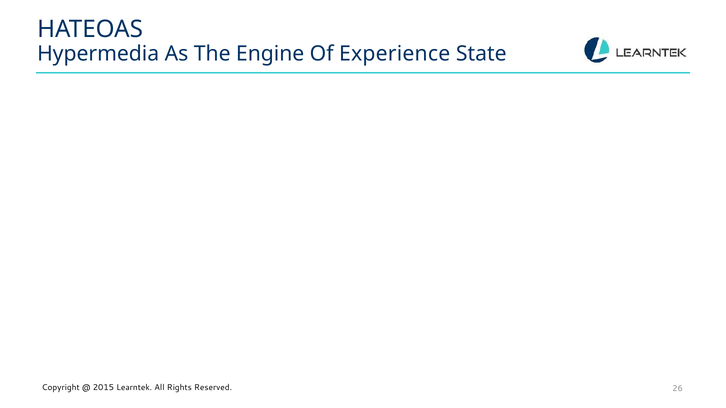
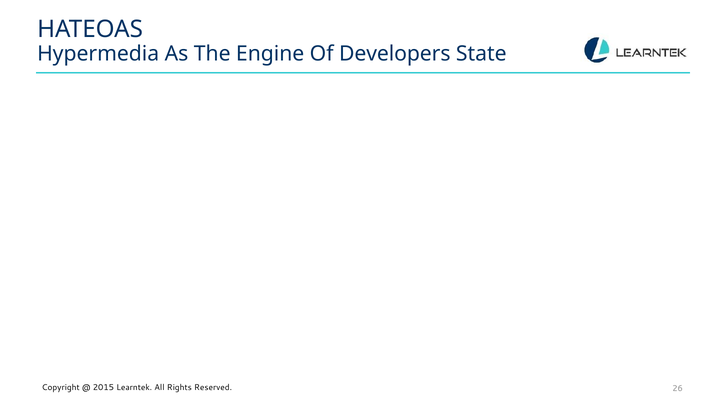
Experience: Experience -> Developers (395, 54)
